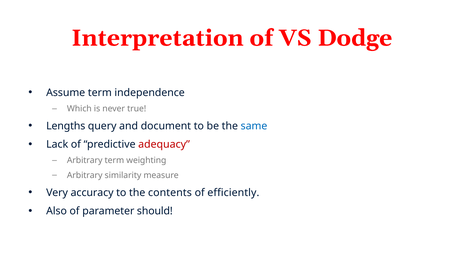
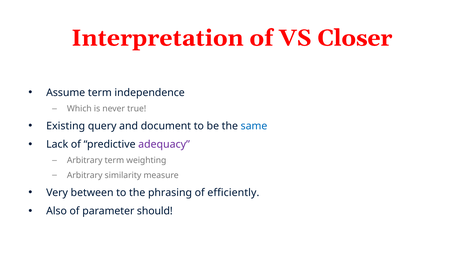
Dodge: Dodge -> Closer (355, 38)
Lengths: Lengths -> Existing (66, 126)
adequacy colour: red -> purple (164, 145)
accuracy: accuracy -> between (92, 193)
contents: contents -> phrasing (170, 193)
